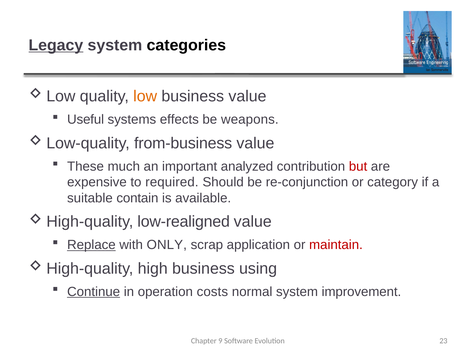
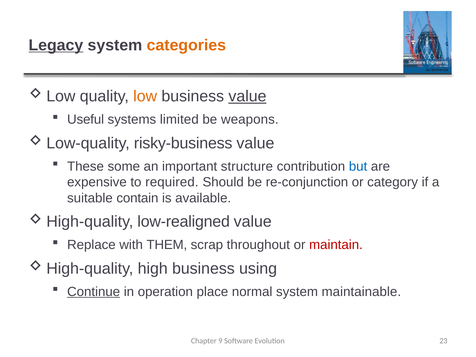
categories colour: black -> orange (186, 45)
value underline: none -> present (247, 96)
effects: effects -> limited (179, 120)
from-business: from-business -> risky-business (183, 143)
much: much -> some (124, 166)
analyzed: analyzed -> structure (247, 166)
but colour: red -> blue (358, 166)
Replace underline: present -> none (91, 245)
ONLY: ONLY -> THEM (167, 245)
application: application -> throughout (258, 245)
costs: costs -> place (212, 292)
improvement: improvement -> maintainable (361, 292)
